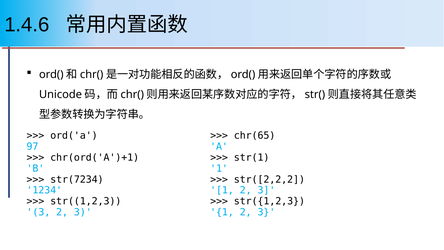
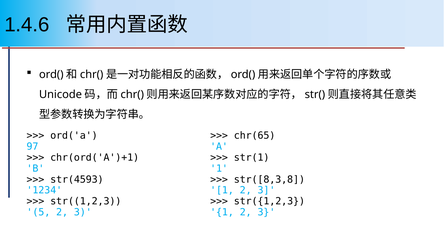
str(7234: str(7234 -> str(4593 (77, 179)
str([2,2,2: str([2,2,2 -> str([8,3,8 (269, 179)
3: 3 -> 5 (38, 212)
